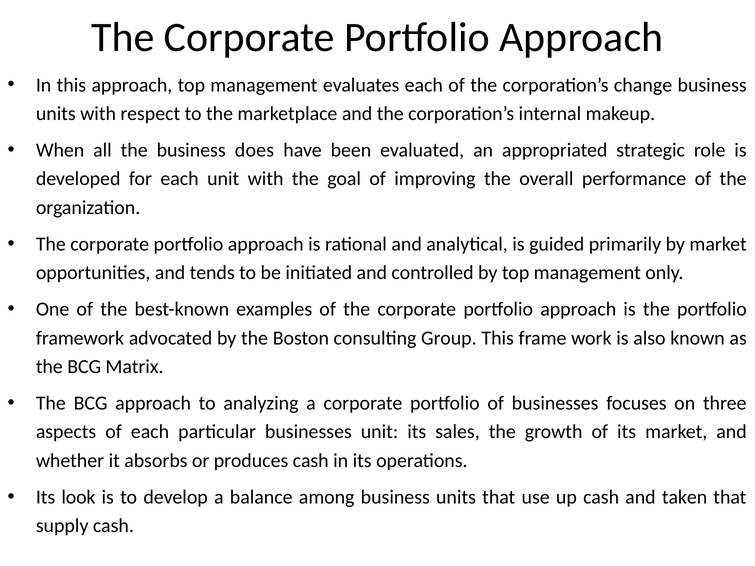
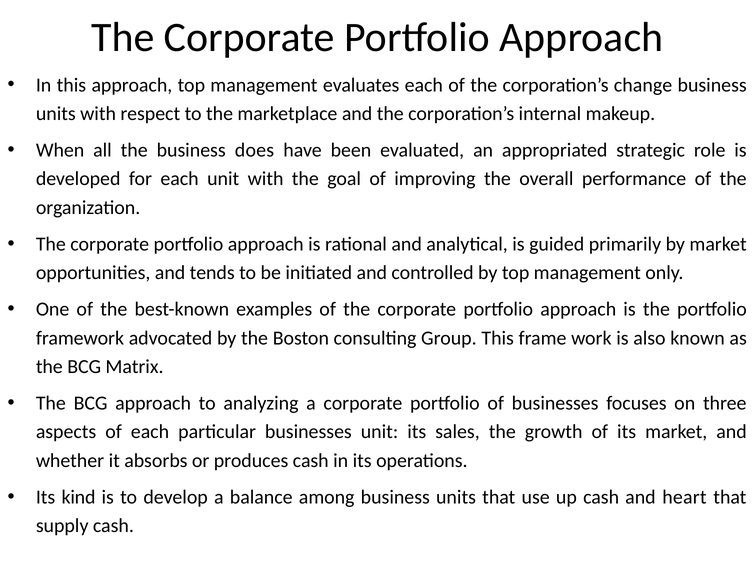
look: look -> kind (78, 497)
taken: taken -> heart (684, 497)
